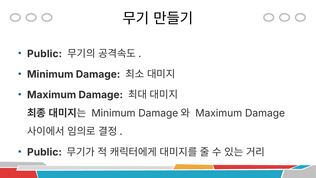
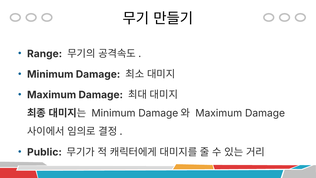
Public: Public -> Range (45, 54)
